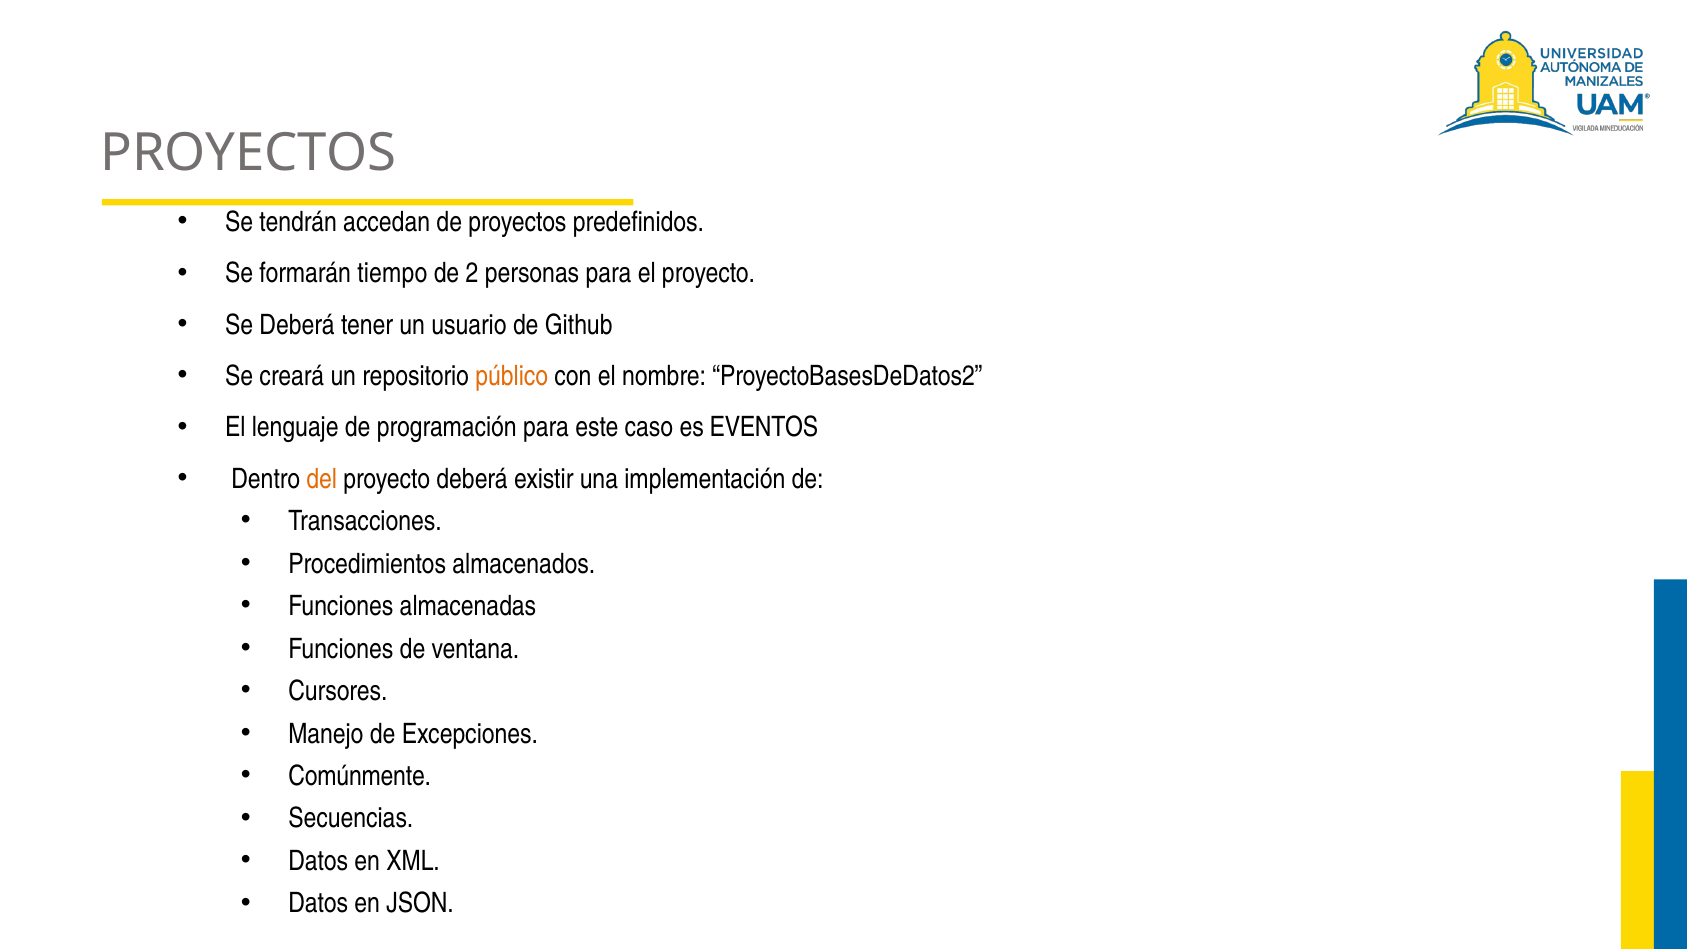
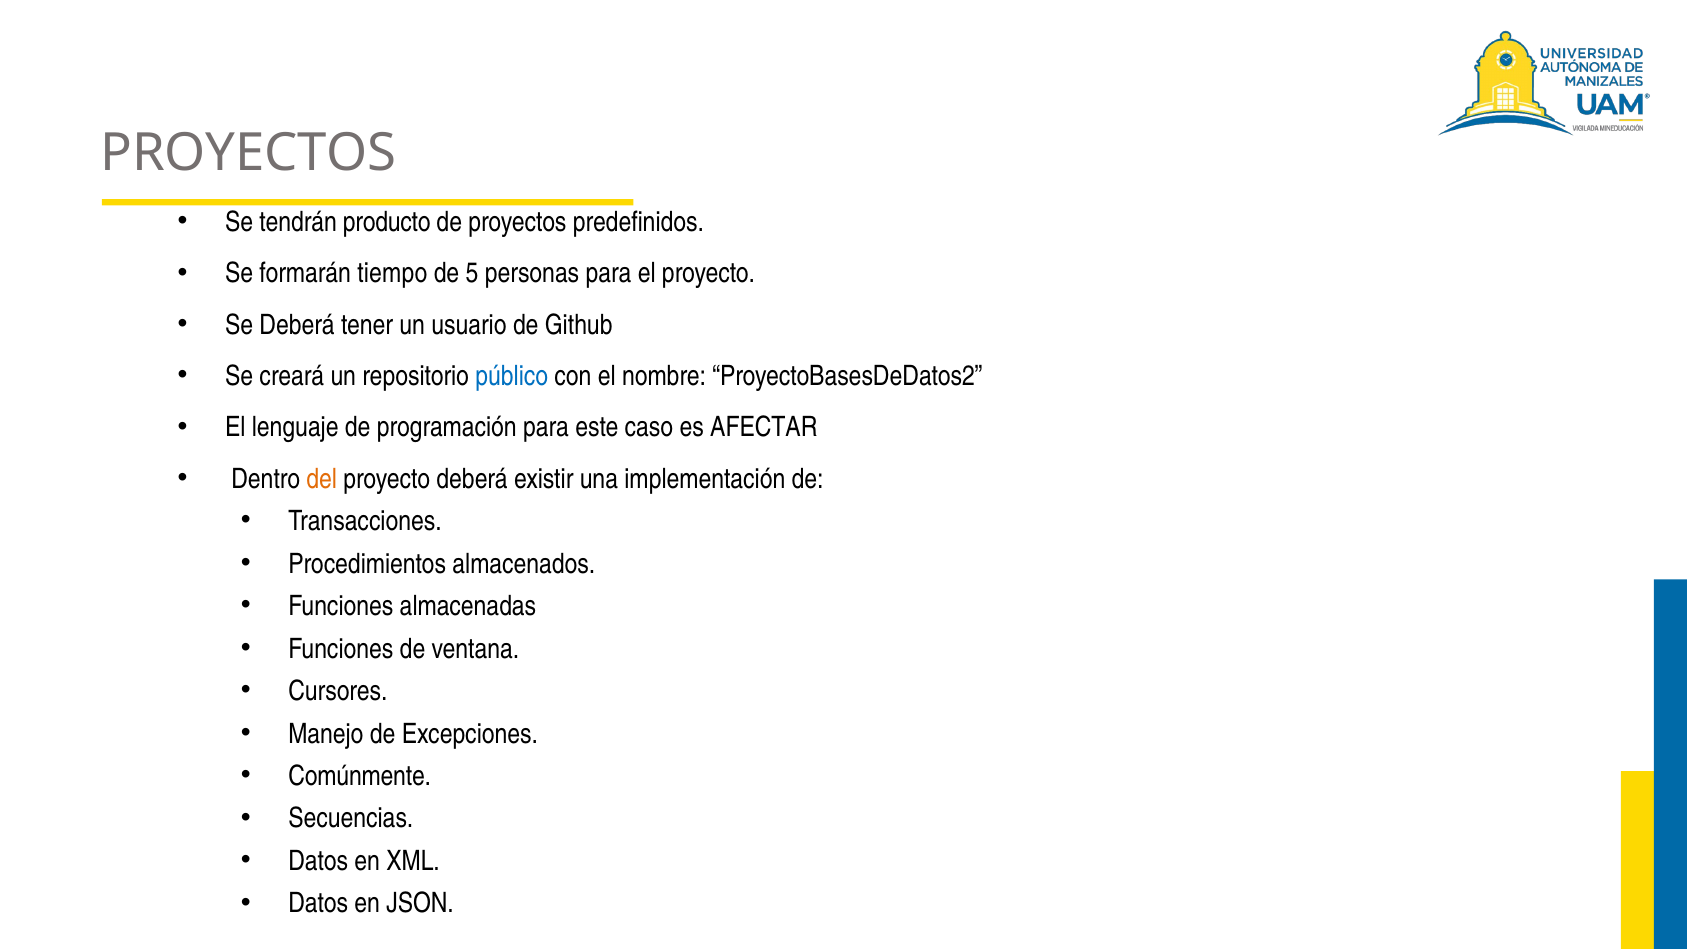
accedan: accedan -> producto (387, 222)
2: 2 -> 5 (472, 274)
público colour: orange -> blue (512, 376)
EVENTOS: EVENTOS -> AFECTAR (764, 427)
